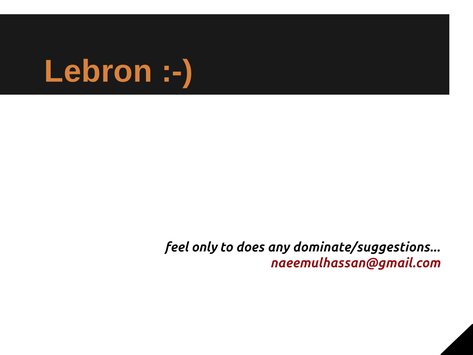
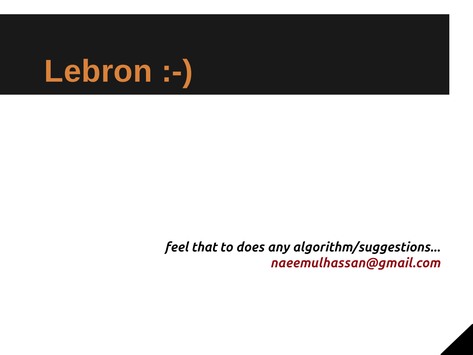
only: only -> that (205, 247)
dominate/suggestions: dominate/suggestions -> algorithm/suggestions (367, 247)
